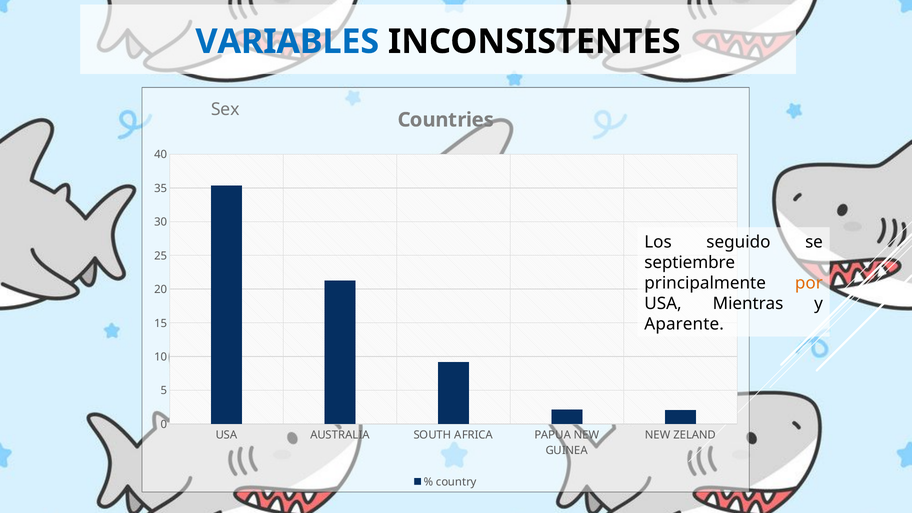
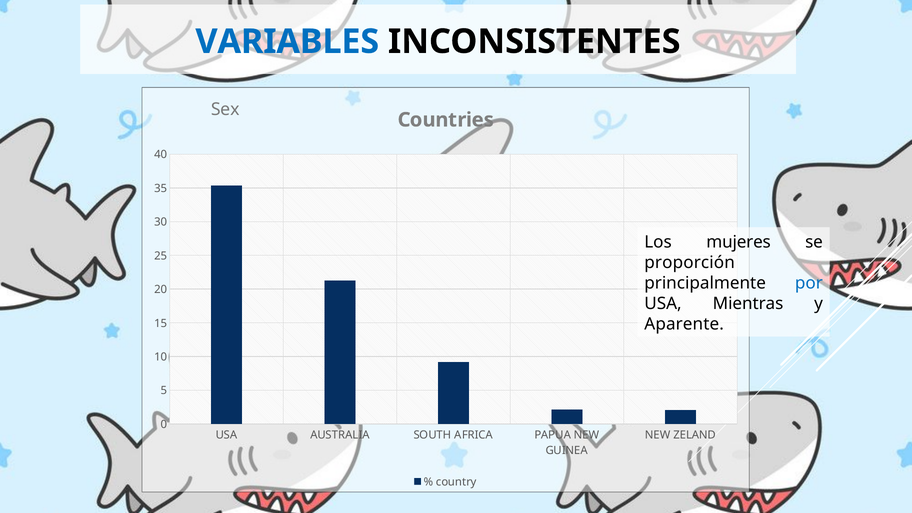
seguido: seguido -> mujeres (739, 242)
septiembre: septiembre -> proporción (690, 263)
por colour: orange -> blue (809, 283)
